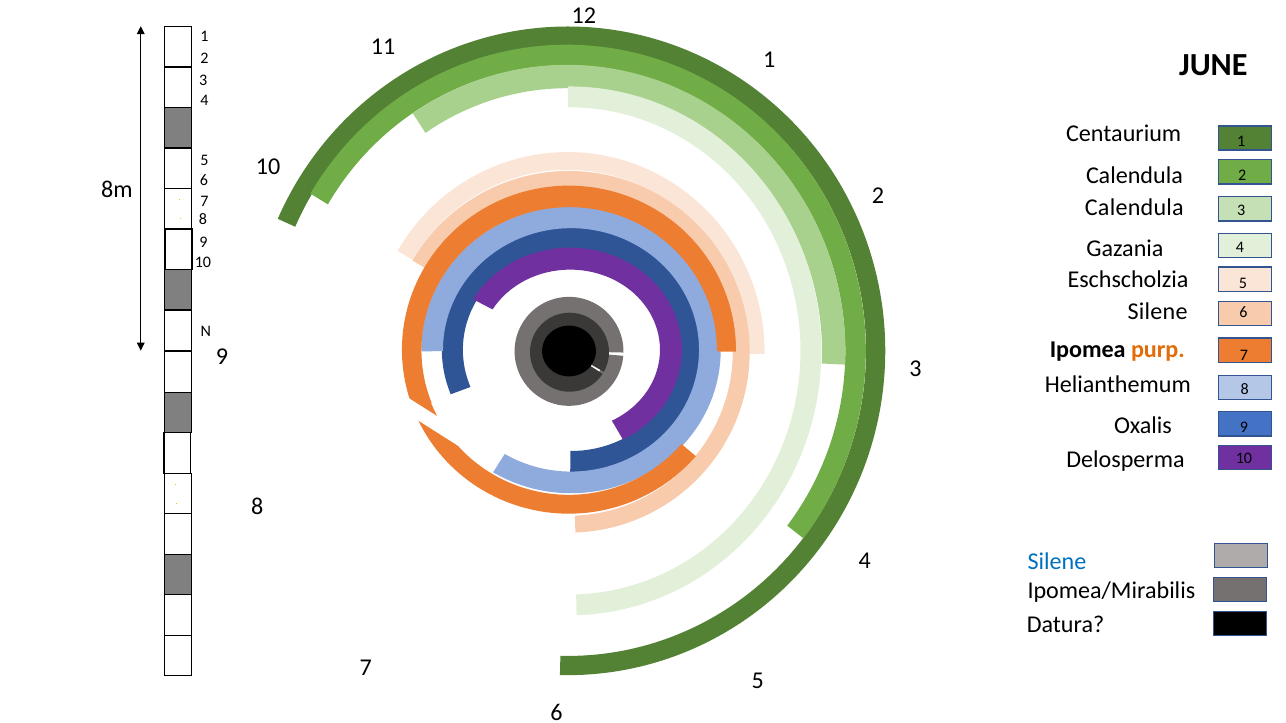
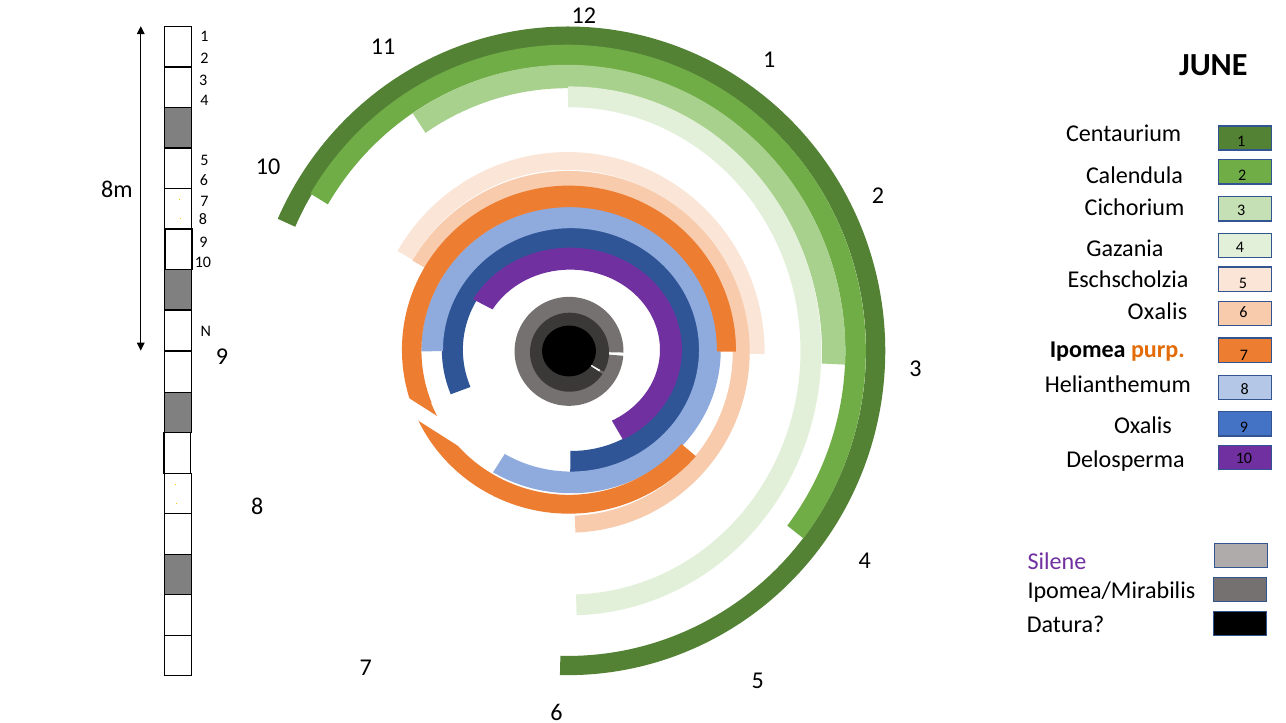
Calendula: Calendula -> Cichorium (1134, 208)
Silene: Silene -> Oxalis (1158, 312)
Silene colour: blue -> purple (1057, 562)
